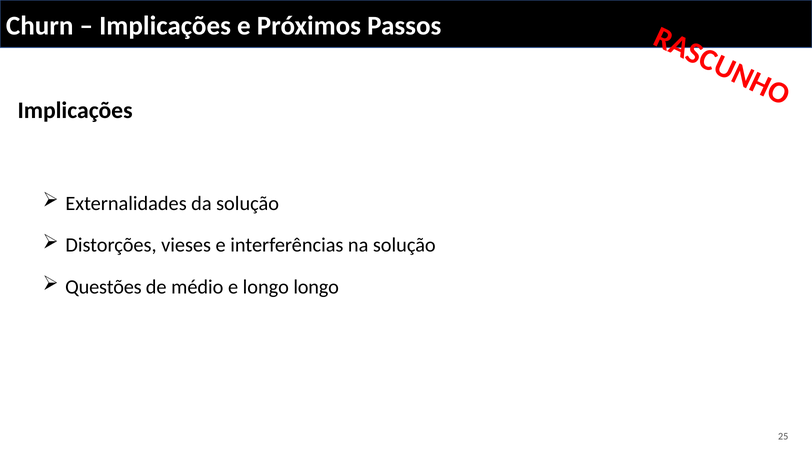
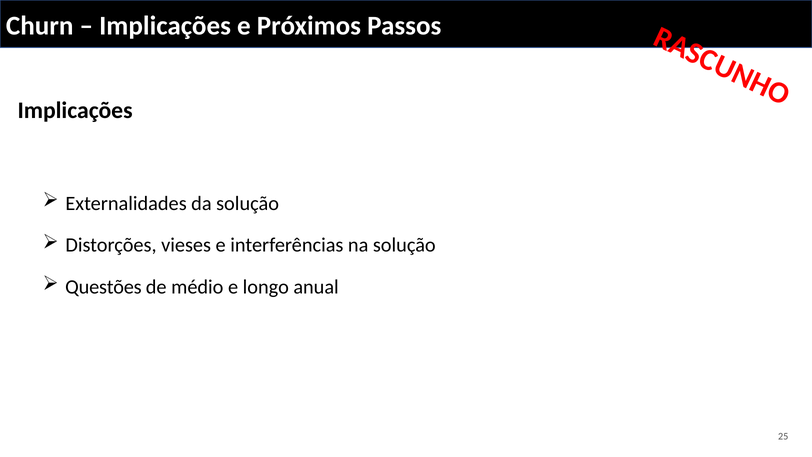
longo longo: longo -> anual (316, 287)
